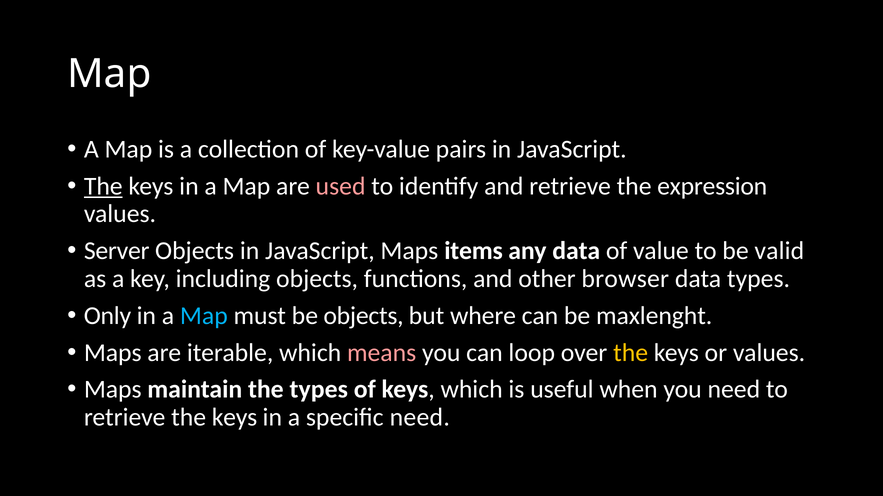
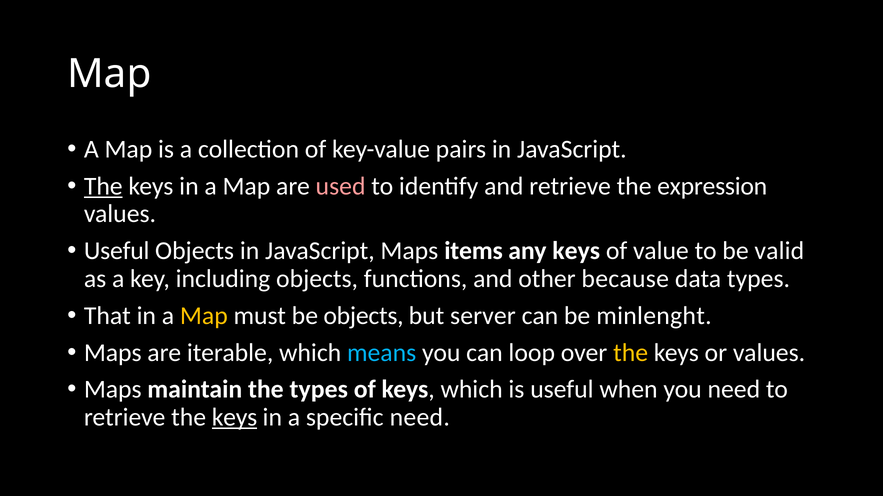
Server: Server -> Useful (117, 251)
any data: data -> keys (576, 251)
browser: browser -> because (625, 279)
Only: Only -> That (107, 316)
Map colour: light blue -> yellow (204, 316)
where: where -> server (483, 316)
maxlenght: maxlenght -> minlenght (654, 316)
means colour: pink -> light blue (382, 353)
keys underline: none -> present (235, 418)
